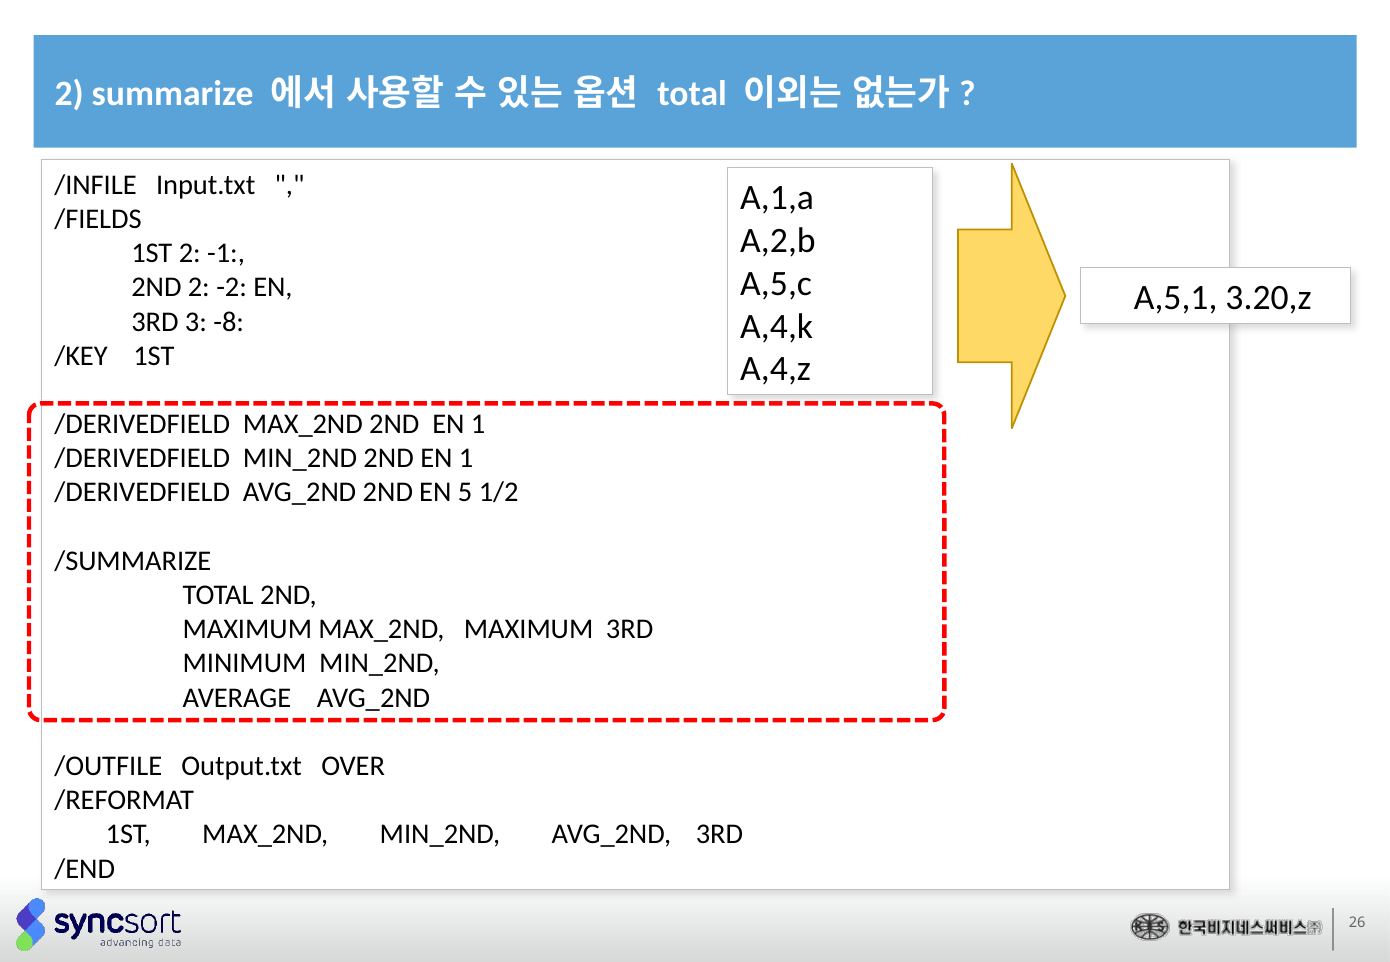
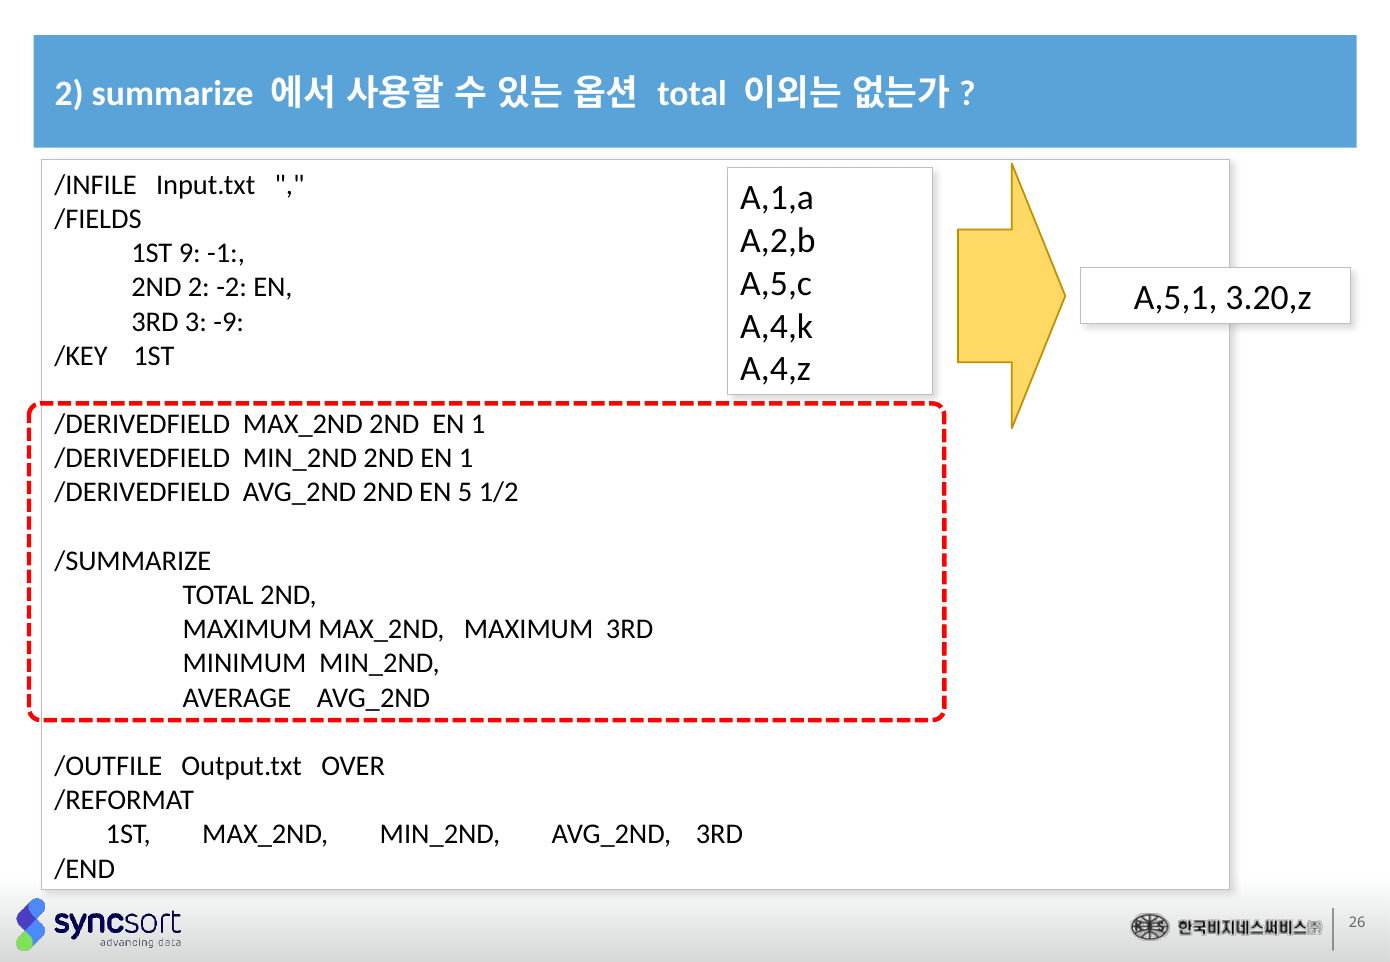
1ST 2: 2 -> 9 (190, 253)
-8: -8 -> -9 (229, 322)
